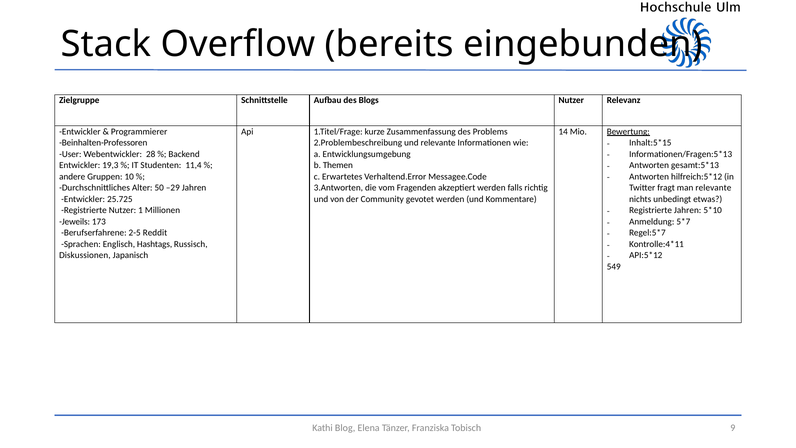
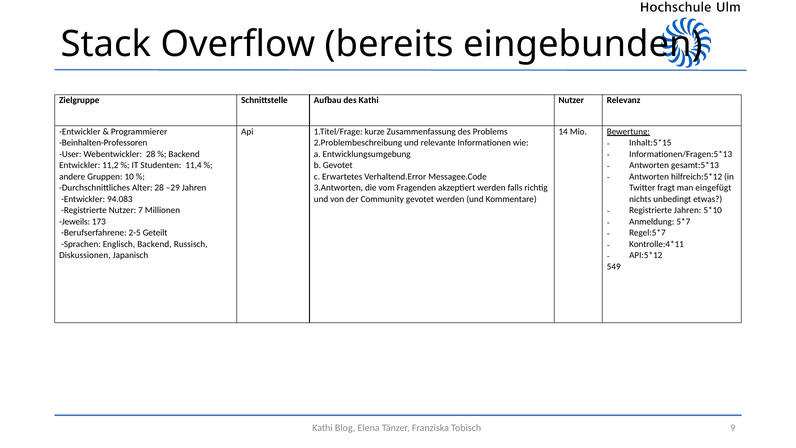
des Blogs: Blogs -> Kathi (369, 100)
19,3: 19,3 -> 11,2 (110, 165)
b Themen: Themen -> Gevotet (338, 165)
Alter 50: 50 -> 28 (159, 188)
man relevante: relevante -> eingefügt (713, 188)
25.725: 25.725 -> 94.083 (120, 199)
1: 1 -> 7 (140, 210)
Reddit: Reddit -> Geteilt (155, 233)
Englisch Hashtags: Hashtags -> Backend (154, 244)
